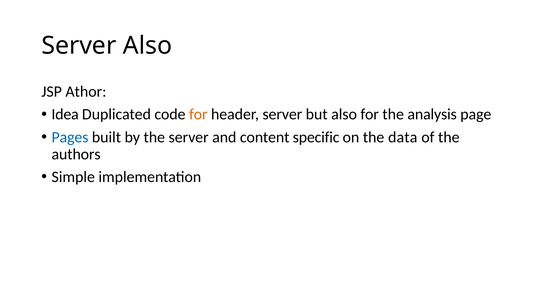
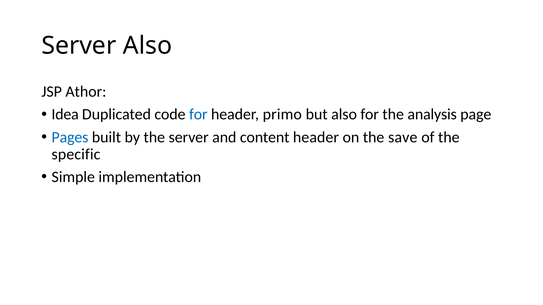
for colour: orange -> blue (198, 115)
header server: server -> primo (282, 115)
content specific: specific -> header (316, 137)
data: data -> save (403, 137)
authors: authors -> specific (76, 154)
